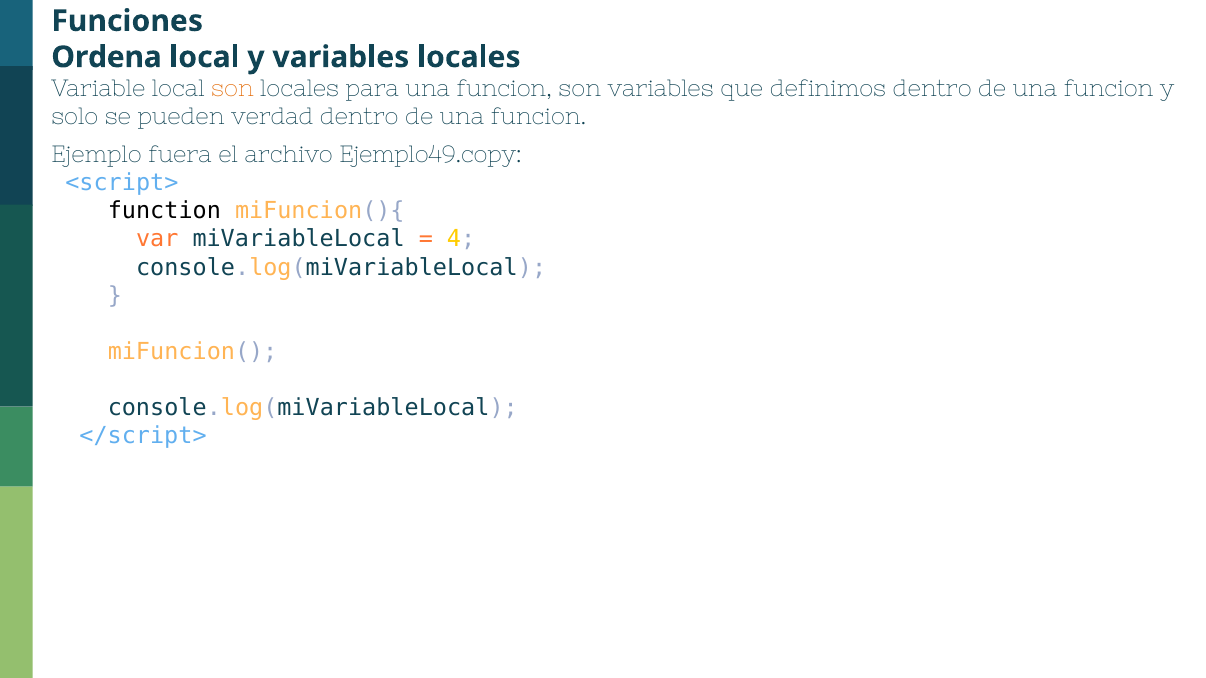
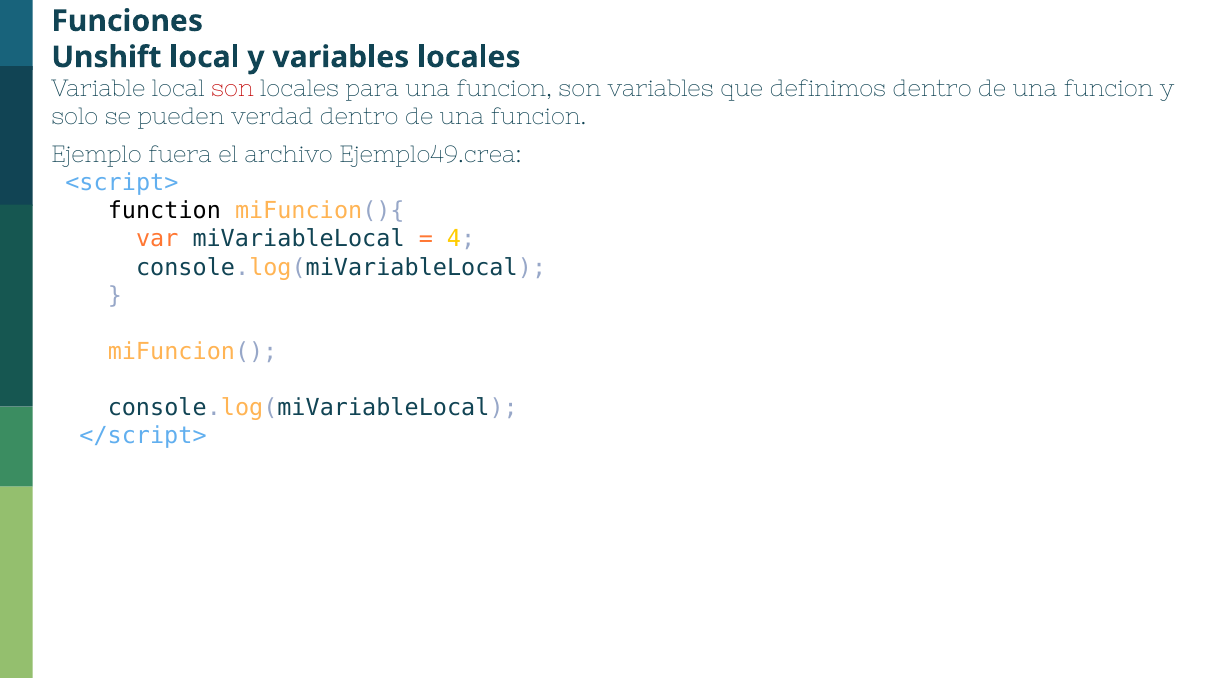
Ordena: Ordena -> Unshift (106, 57)
son colour: orange -> red (232, 89)
Ejemplo49.copy: Ejemplo49.copy -> Ejemplo49.crea (430, 155)
